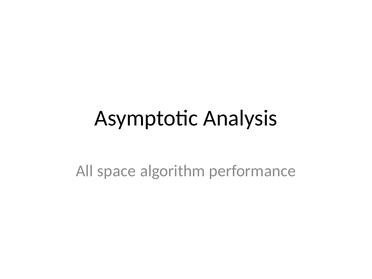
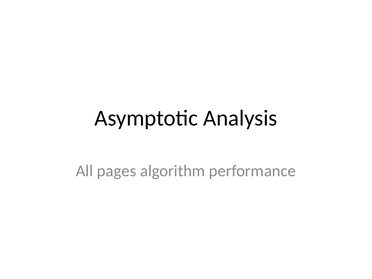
space: space -> pages (117, 171)
